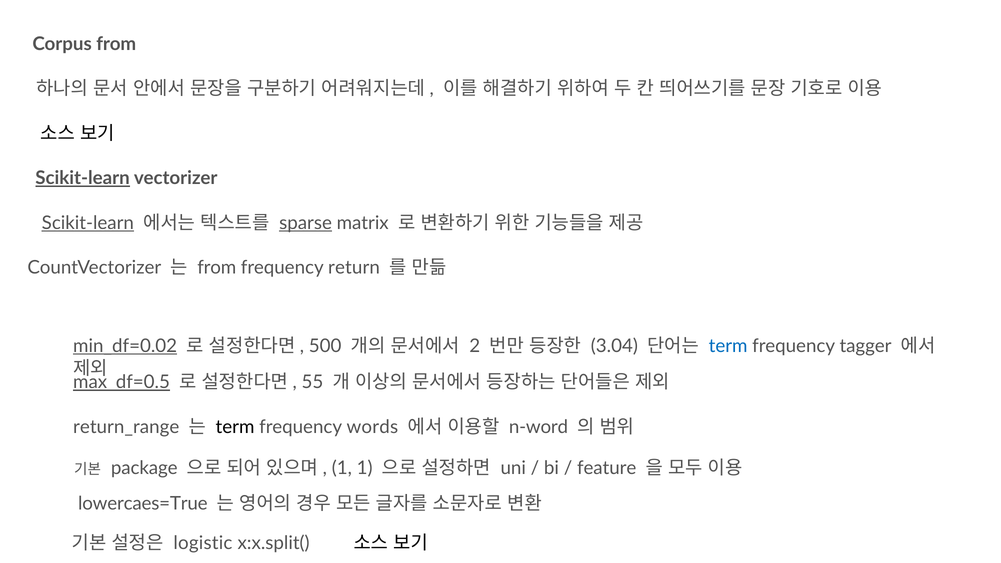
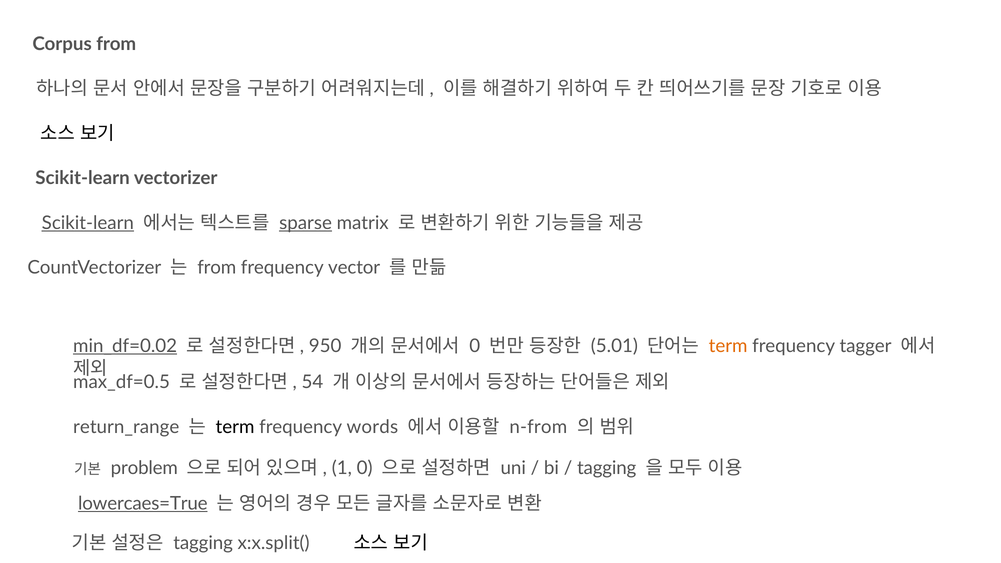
Scikit-learn underline: present -> none (83, 178)
return: return -> vector (354, 268)
500: 500 -> 950 (325, 346)
2: 2 -> 0 (475, 346)
3.04: 3.04 -> 5.01 (614, 346)
term colour: blue -> orange (728, 346)
max_df=0.5 underline: present -> none (122, 382)
55: 55 -> 54 (312, 382)
n-word: n-word -> n-from (538, 427)
package: package -> problem (144, 468)
1 1: 1 -> 0 (365, 468)
feature: feature -> tagging (607, 468)
lowercaes=True underline: none -> present (143, 503)
logistic: logistic -> tagging (203, 543)
